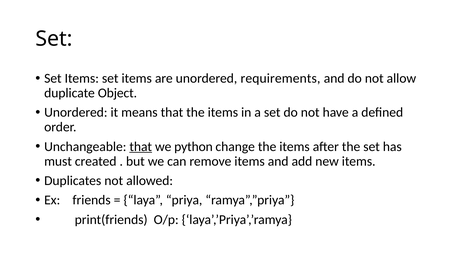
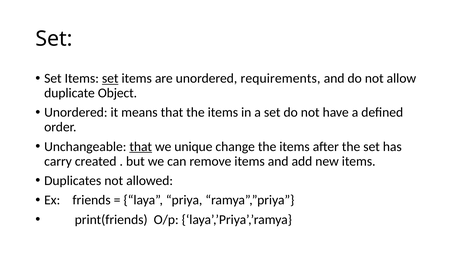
set underline: none -> present (110, 79)
python: python -> unique (193, 147)
must: must -> carry (58, 162)
